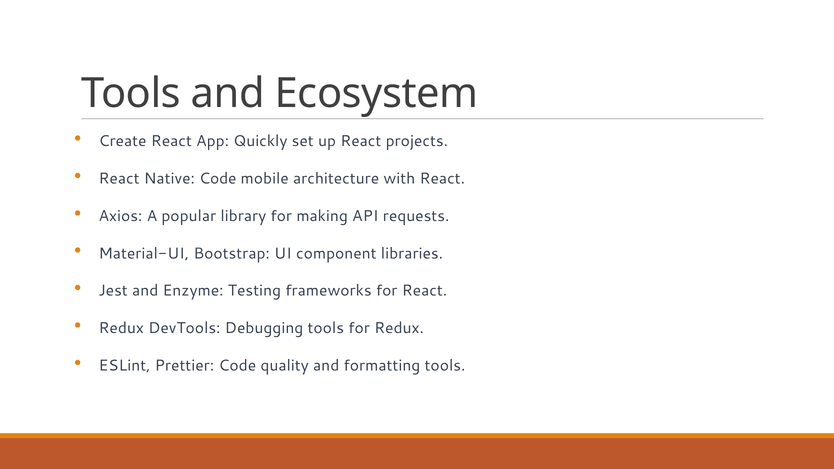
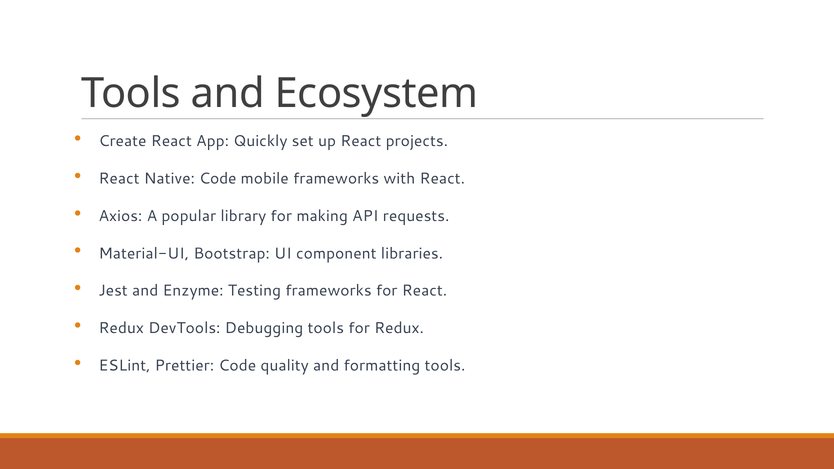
mobile architecture: architecture -> frameworks (336, 179)
